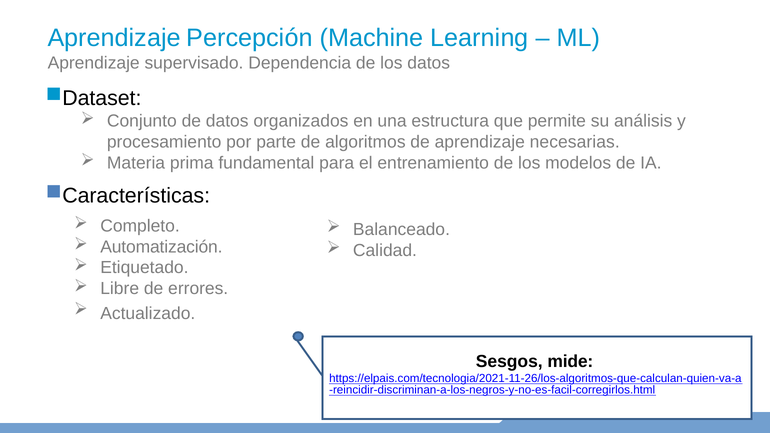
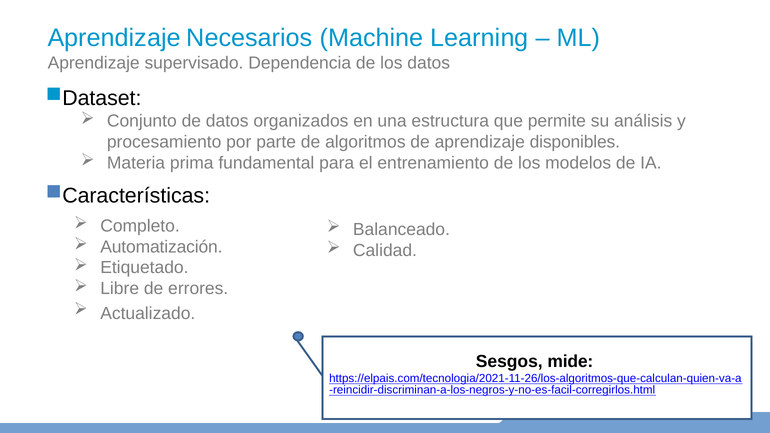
Percepción: Percepción -> Necesarios (250, 38)
necesarias: necesarias -> disponibles (575, 142)
